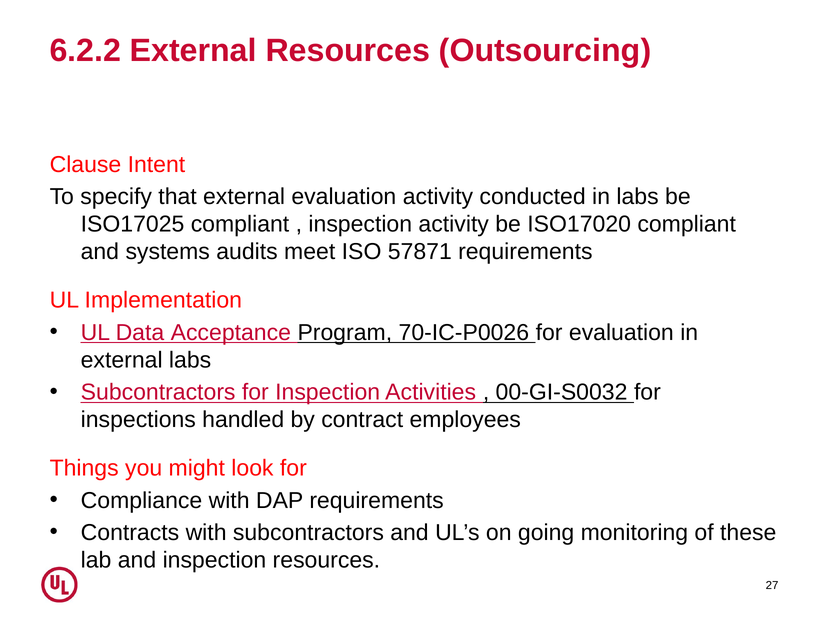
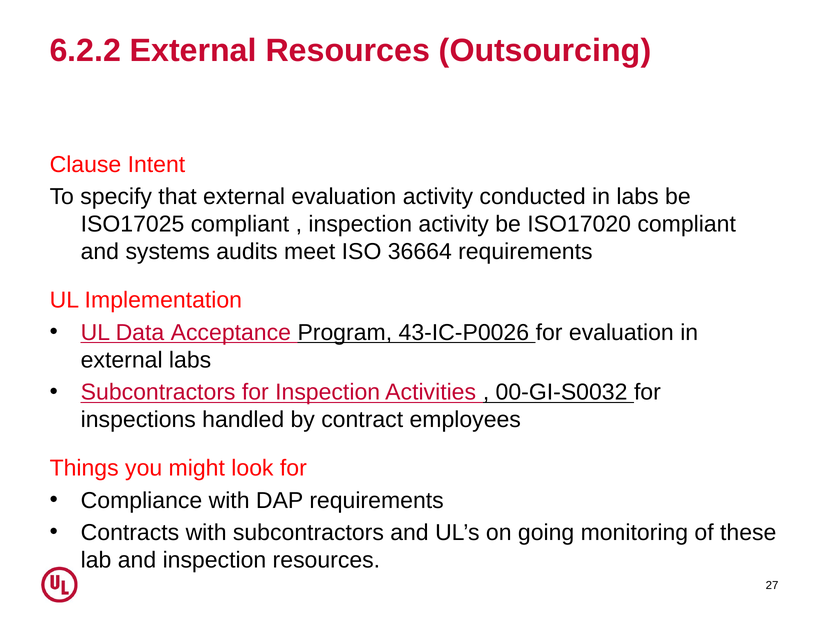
57871: 57871 -> 36664 (420, 252)
70-IC-P0026: 70-IC-P0026 -> 43-IC-P0026 (464, 332)
